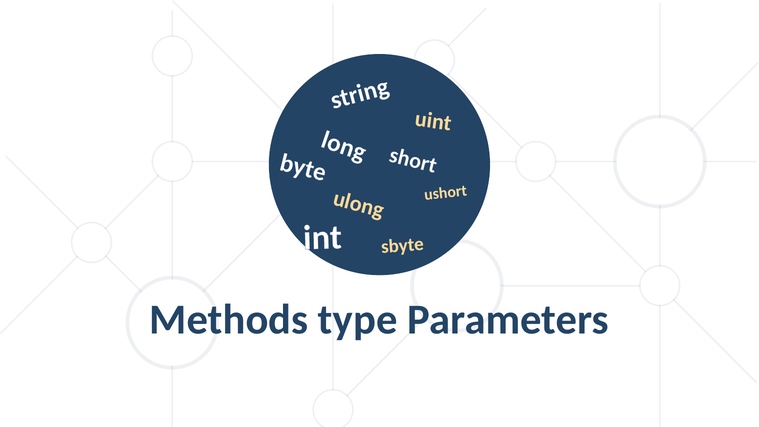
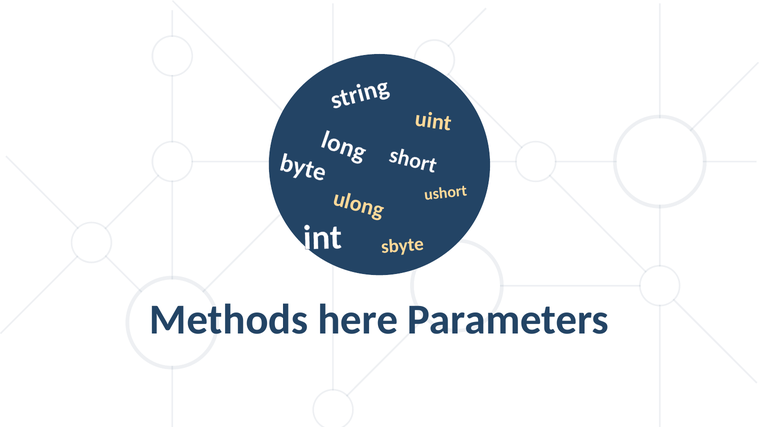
type: type -> here (358, 320)
